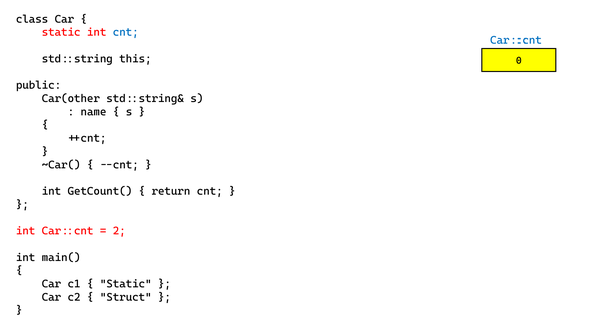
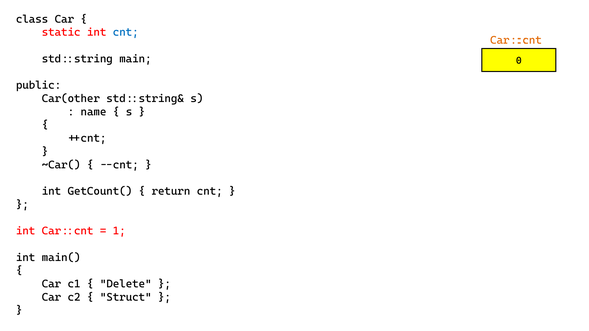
Car::cnt colour: blue -> orange (516, 40)
this: this -> main (135, 59)
2: 2 -> 1 (119, 231)
Static: Static -> Delete (126, 284)
